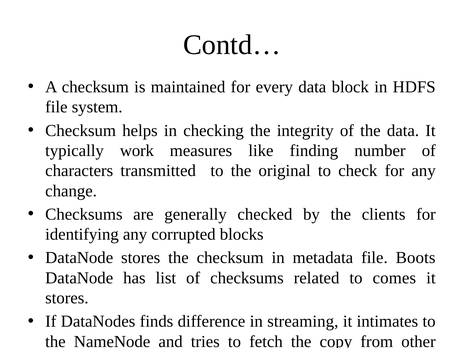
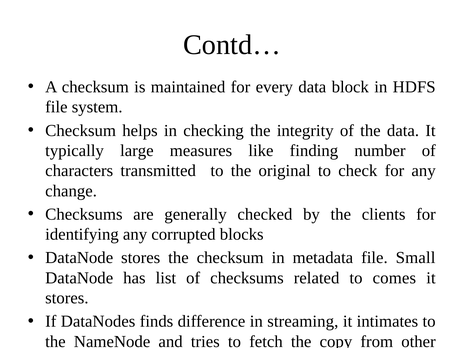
work: work -> large (137, 151)
Boots: Boots -> Small (416, 258)
